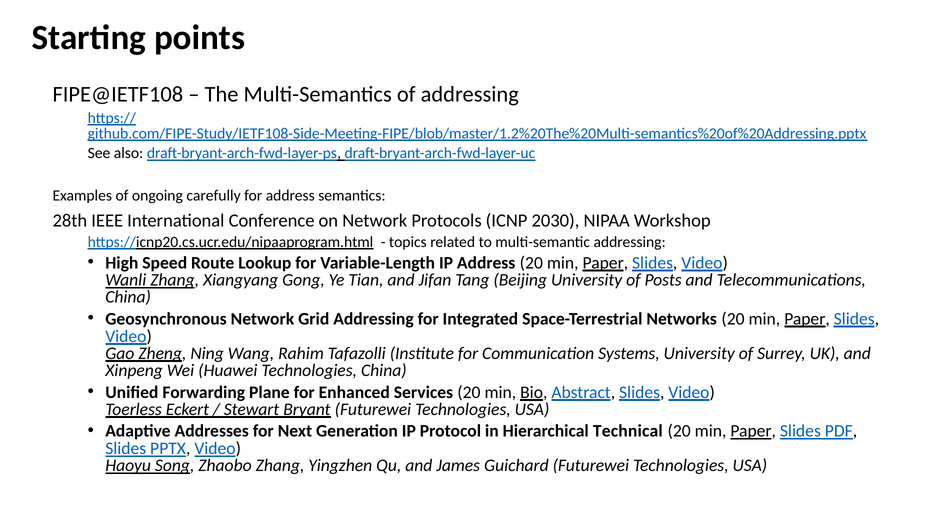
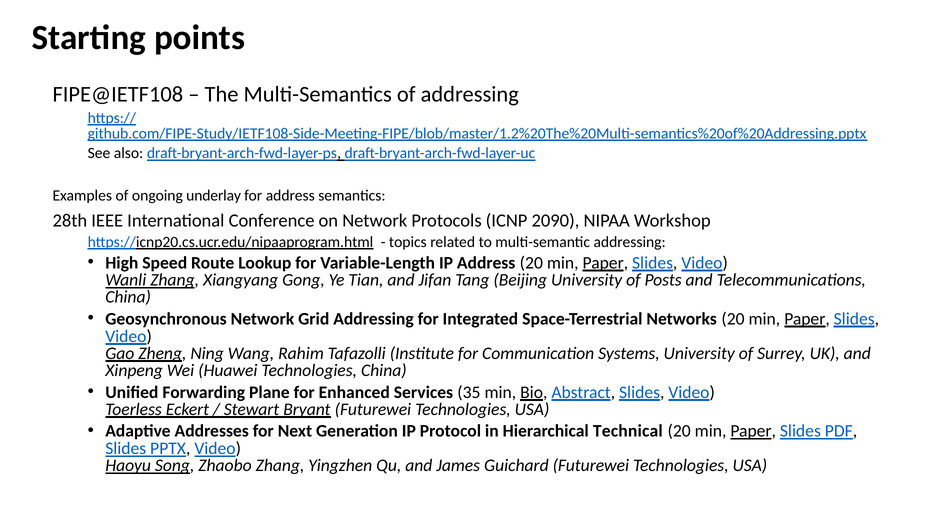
carefully: carefully -> underlay (214, 195)
2030: 2030 -> 2090 (555, 221)
Services 20: 20 -> 35 (469, 392)
